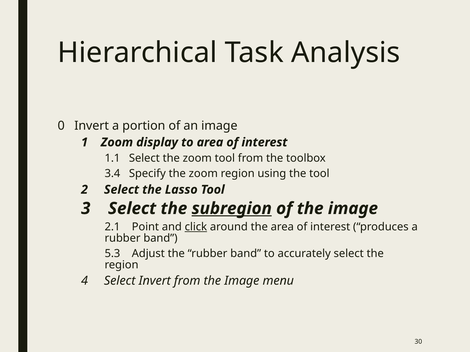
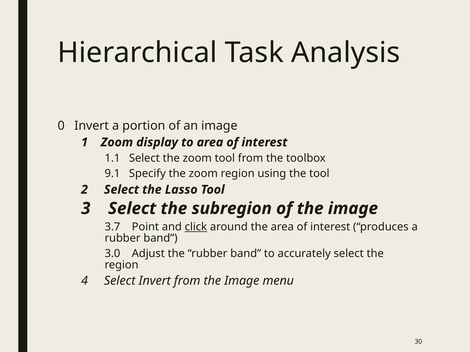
3.4: 3.4 -> 9.1 (112, 174)
subregion underline: present -> none (232, 209)
2.1: 2.1 -> 3.7 (112, 227)
5.3: 5.3 -> 3.0 (112, 254)
